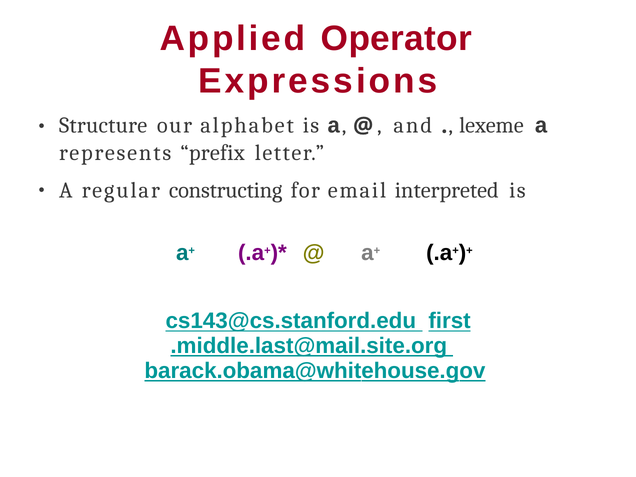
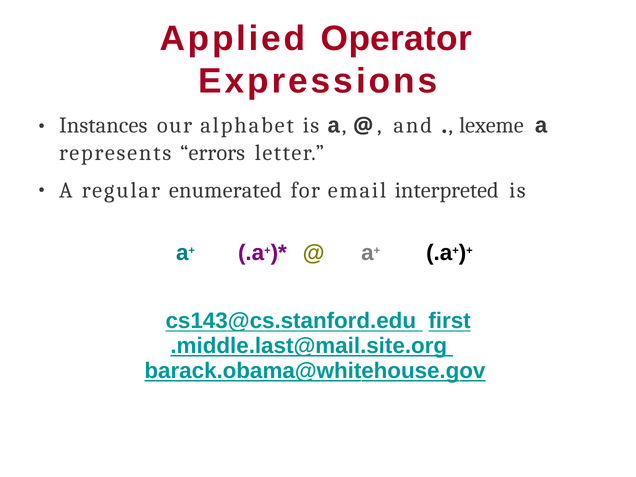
Structure: Structure -> Instances (103, 125)
prefix: prefix -> errors (213, 153)
constructing: constructing -> enumerated (225, 190)
